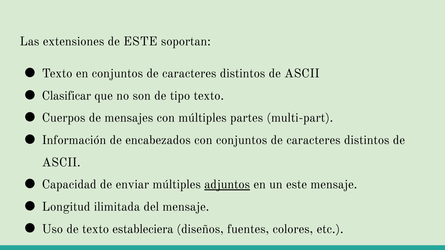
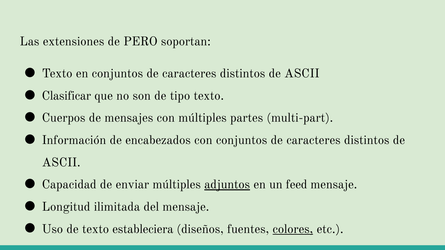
de ESTE: ESTE -> PERO (140, 41)
un este: este -> feed (297, 185)
colores underline: none -> present (293, 229)
